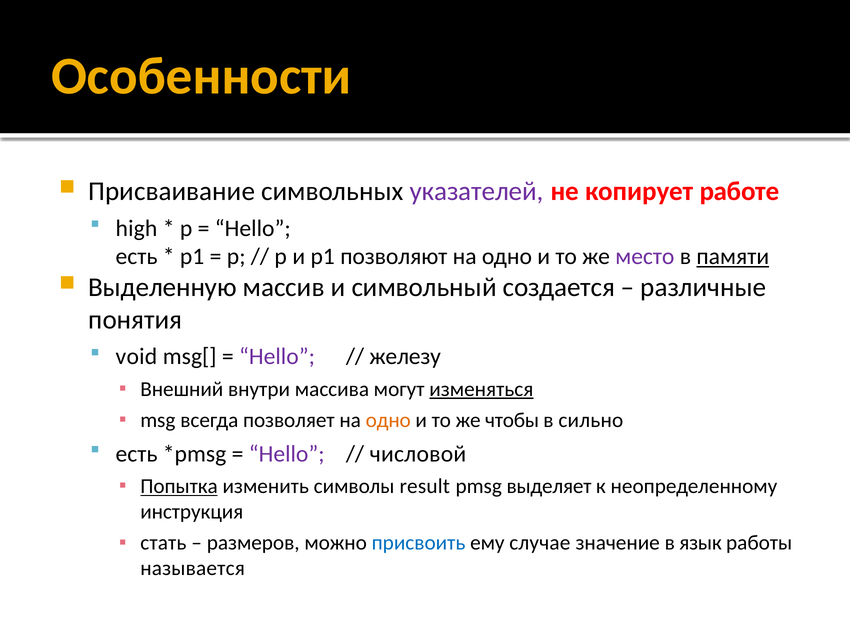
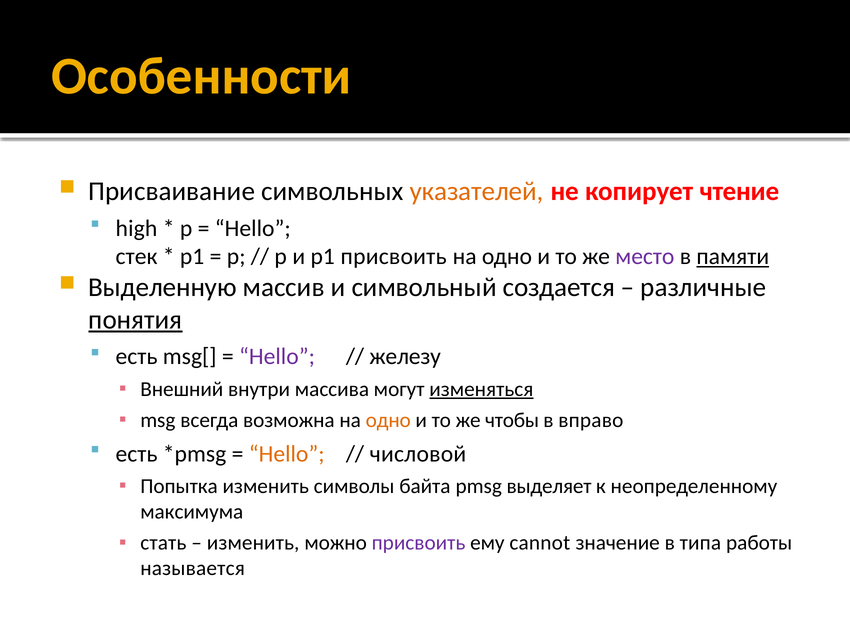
указателей colour: purple -> orange (477, 192)
работе: работе -> чтение (739, 192)
есть: есть -> стек (137, 257)
p1 позволяют: позволяют -> присвоить (394, 257)
понятия underline: none -> present (135, 320)
void: void -> есть (137, 357)
позволяет: позволяет -> возможна (289, 421)
сильно: сильно -> вправо (591, 421)
Hello colour: purple -> orange (287, 454)
Попытка underline: present -> none (179, 487)
result: result -> байта (425, 487)
инструкция: инструкция -> максимума (192, 512)
размеров: размеров -> изменить (253, 543)
присвоить colour: blue -> purple (419, 543)
случае: случае -> cannot (540, 543)
язык: язык -> типа (700, 543)
